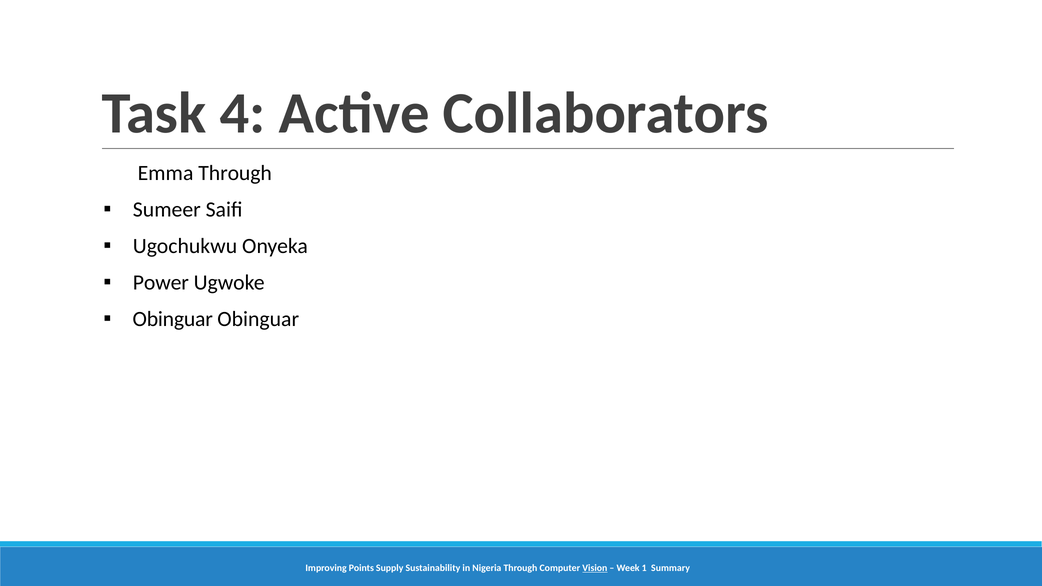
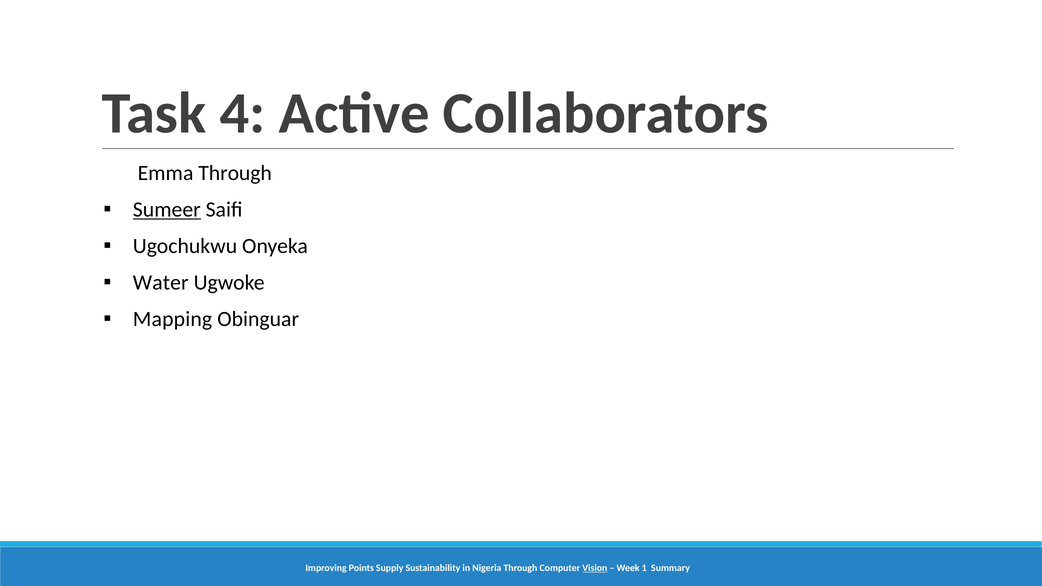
Sumeer underline: none -> present (167, 210)
Power: Power -> Water (161, 283)
Obinguar: Obinguar -> Mapping (173, 319)
